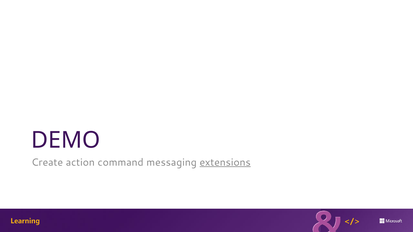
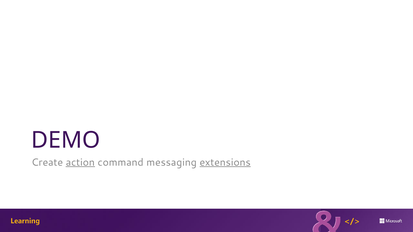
action underline: none -> present (80, 163)
